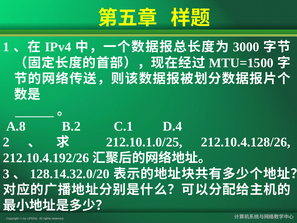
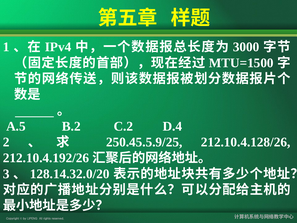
A.8: A.8 -> A.5 (16, 126)
C.1: C.1 -> C.2 (123, 126)
212.10.1.0/25: 212.10.1.0/25 -> 250.45.5.9/25 (144, 142)
